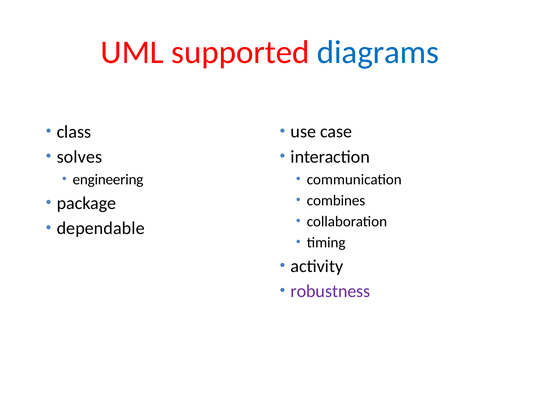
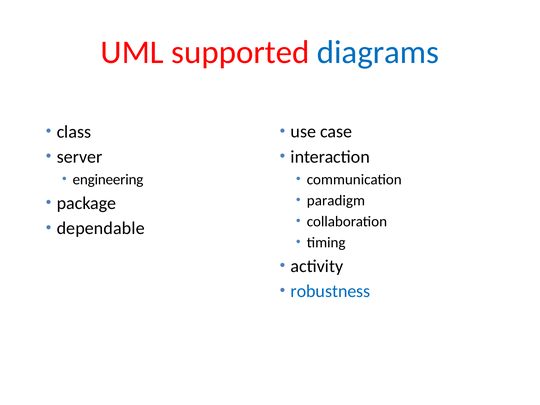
solves: solves -> server (80, 157)
combines: combines -> paradigm (336, 200)
robustness colour: purple -> blue (330, 291)
